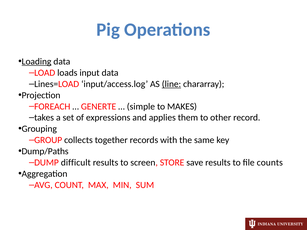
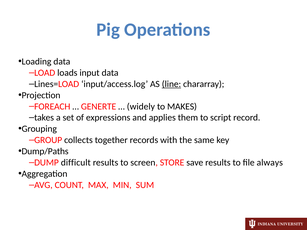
Loading underline: present -> none (36, 62)
simple: simple -> widely (141, 107)
other: other -> script (221, 118)
counts: counts -> always (270, 163)
